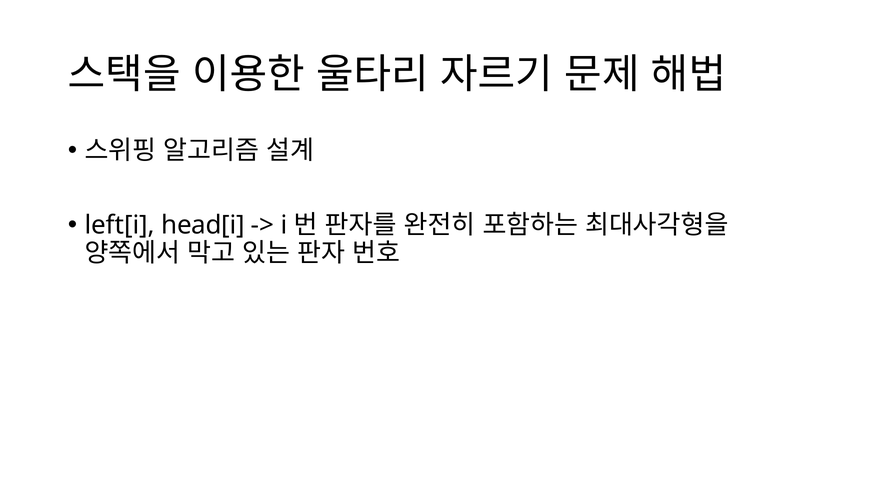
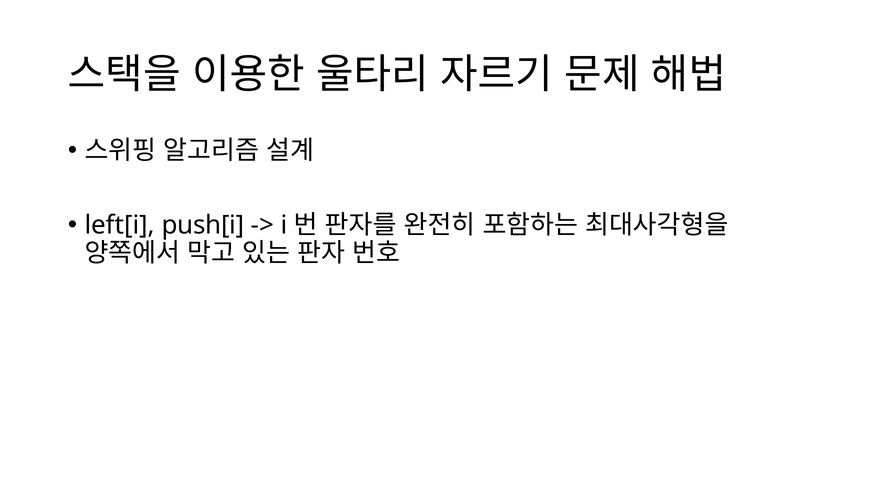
head[i: head[i -> push[i (203, 225)
